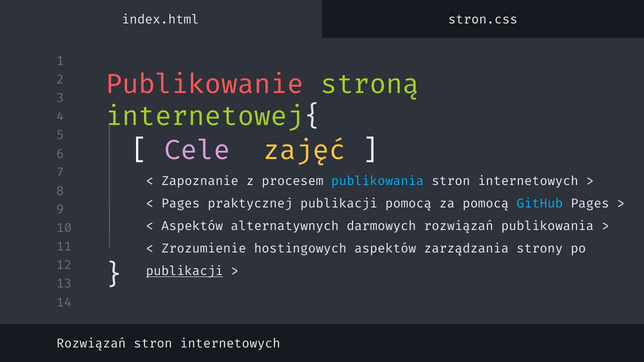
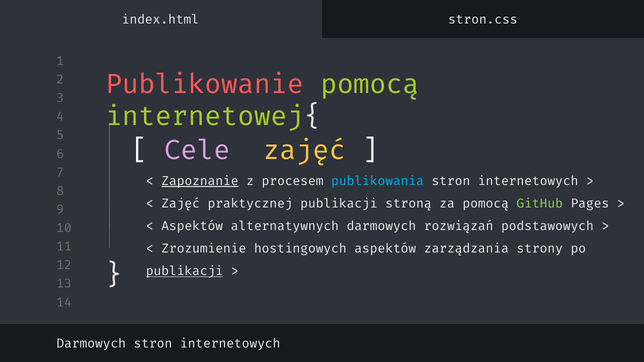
Publikowanie stroną: stroną -> pomocą (370, 84)
Zapoznanie underline: none -> present (200, 181)
Pages: Pages -> Zajęć (181, 204)
publikacji pomocą: pomocą -> stroną (408, 204)
GitHub colour: light blue -> light green (540, 204)
rozwiązań publikowania: publikowania -> podstawowych (547, 226)
Rozwiązań: Rozwiązań -> Darmowych (91, 344)
